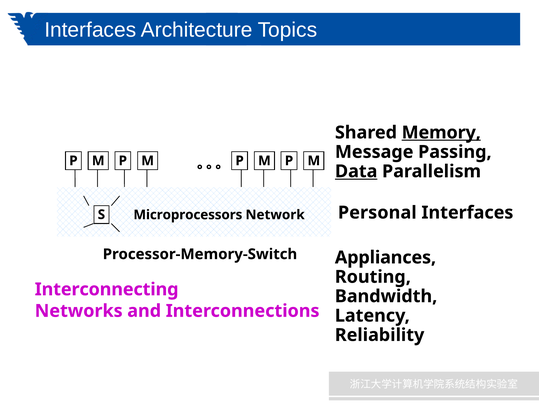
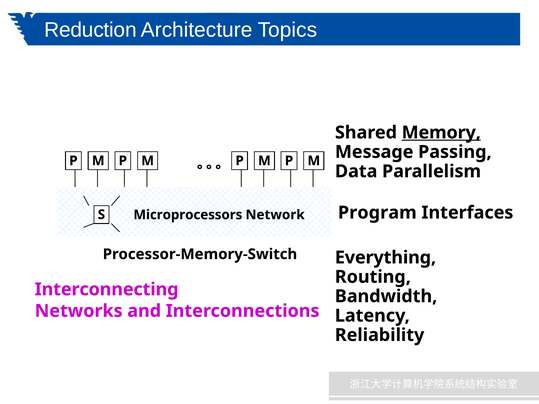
Interfaces: Interfaces -> Reduction (90, 30)
Data underline: present -> none (356, 171)
Personal: Personal -> Program (377, 213)
Appliances: Appliances -> Everything (385, 258)
